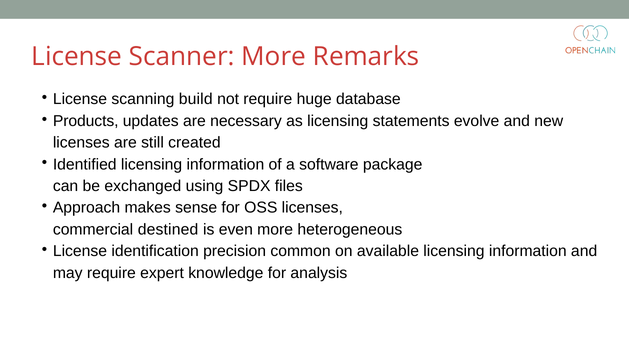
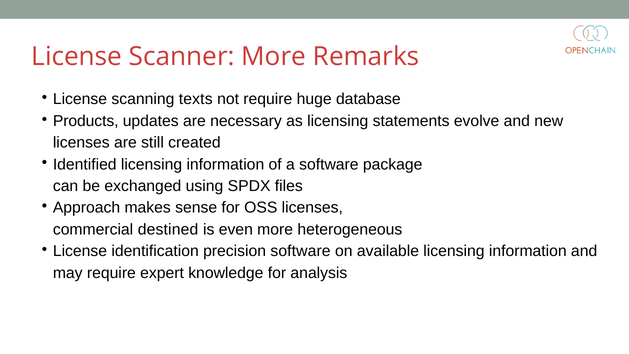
build: build -> texts (196, 99)
precision common: common -> software (301, 251)
